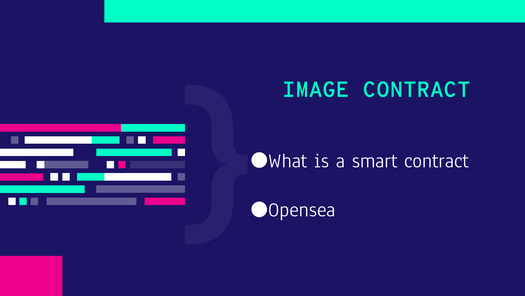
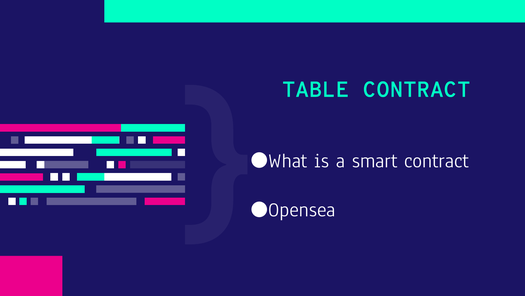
IMAGE: IMAGE -> TABLE (316, 89)
